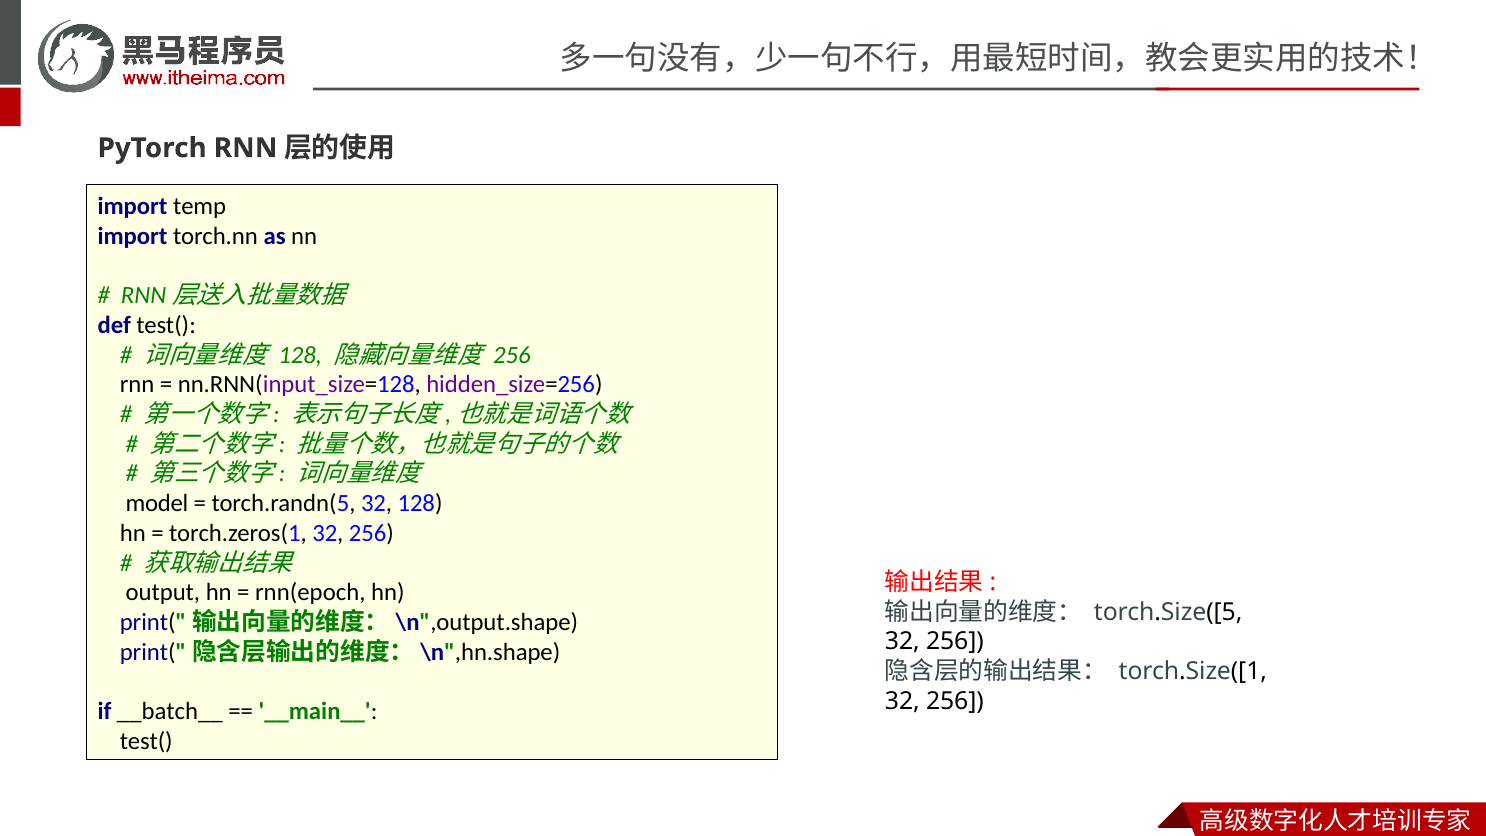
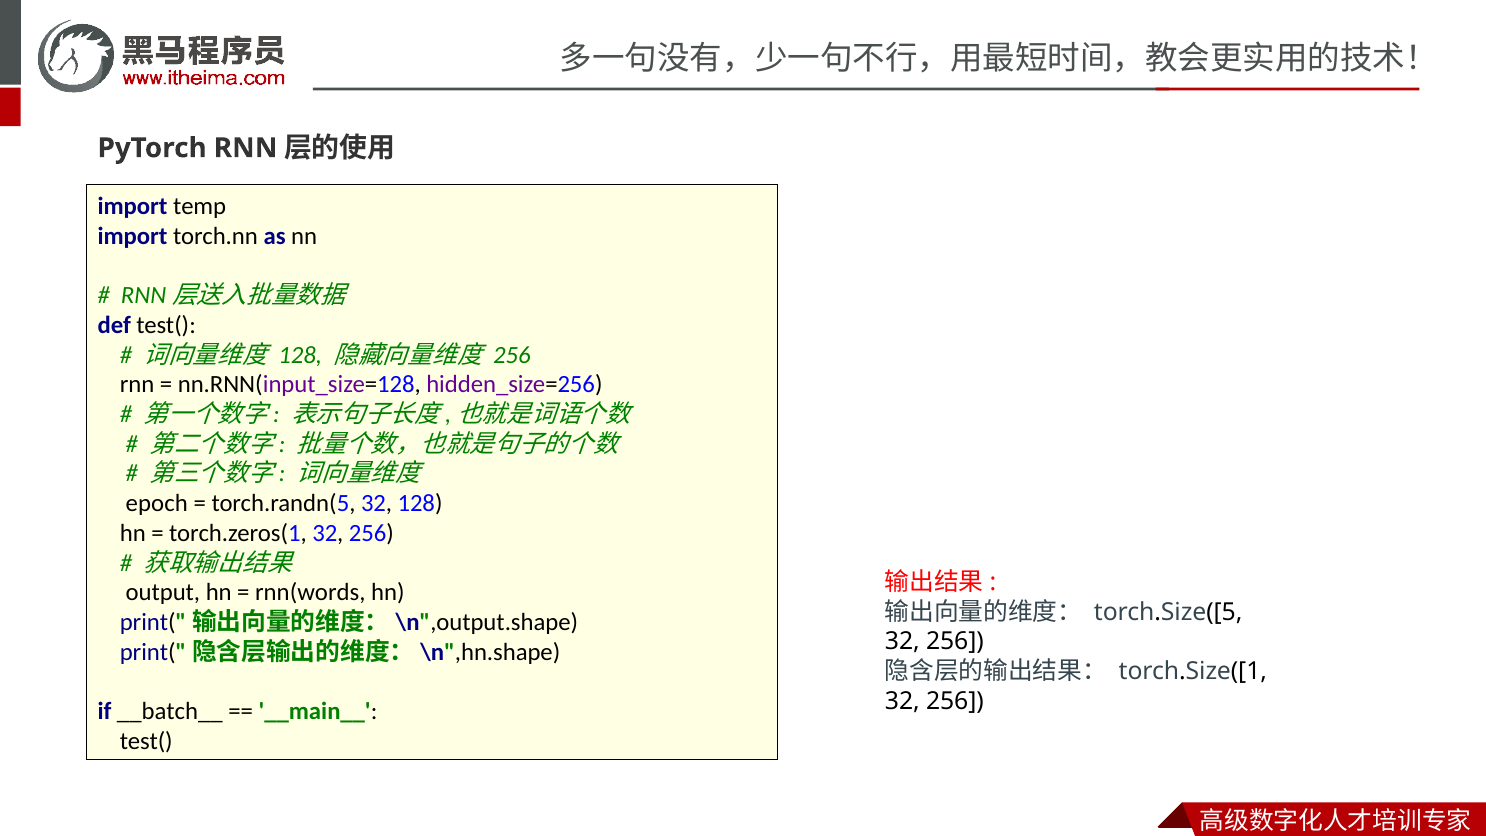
model: model -> epoch (157, 503)
rnn(epoch: rnn(epoch -> rnn(words (310, 592)
